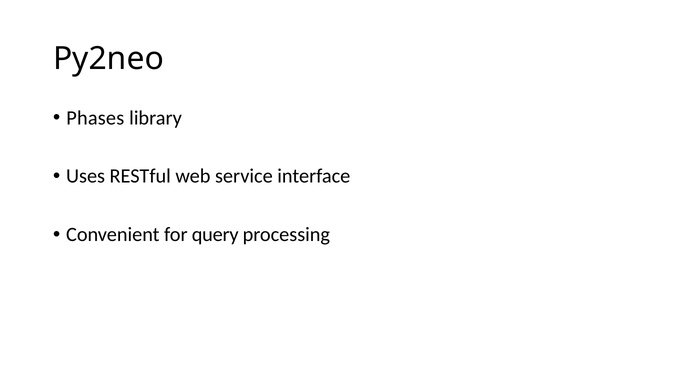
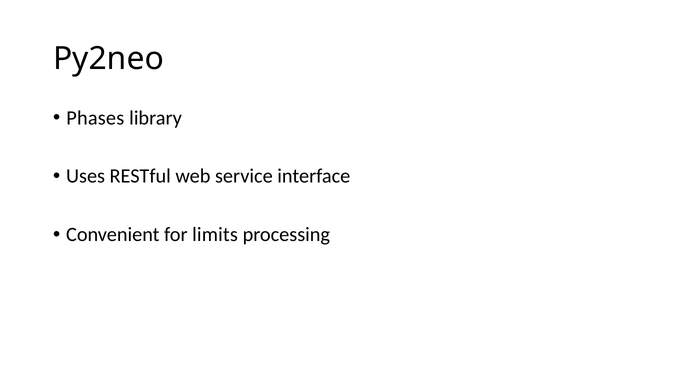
query: query -> limits (215, 234)
